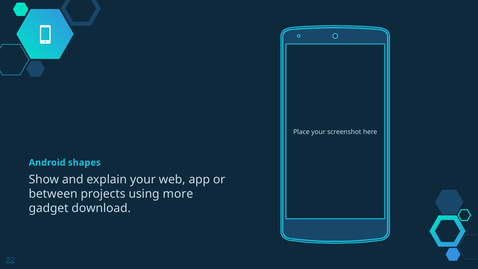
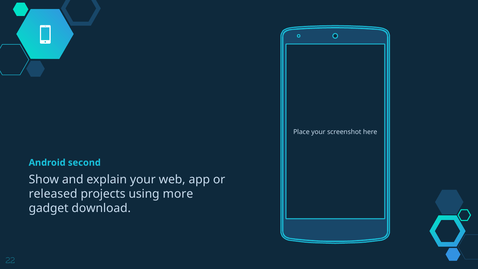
shapes: shapes -> second (84, 163)
between: between -> released (53, 194)
